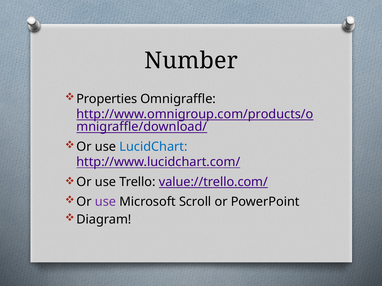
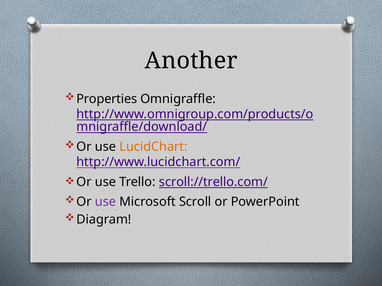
Number: Number -> Another (191, 61)
LucidChart colour: blue -> orange (153, 147)
value://trello.com/: value://trello.com/ -> scroll://trello.com/ (213, 182)
